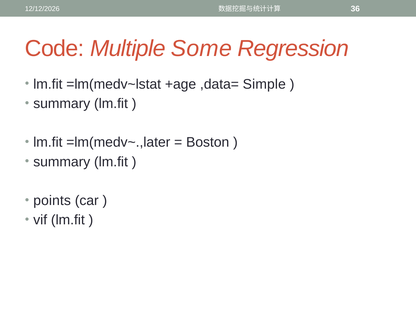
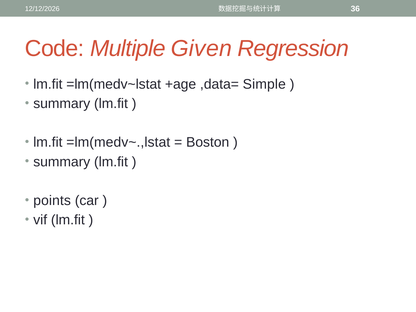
Some: Some -> Given (201, 48)
=lm(medv~.,later: =lm(medv~.,later -> =lm(medv~.,lstat (118, 142)
